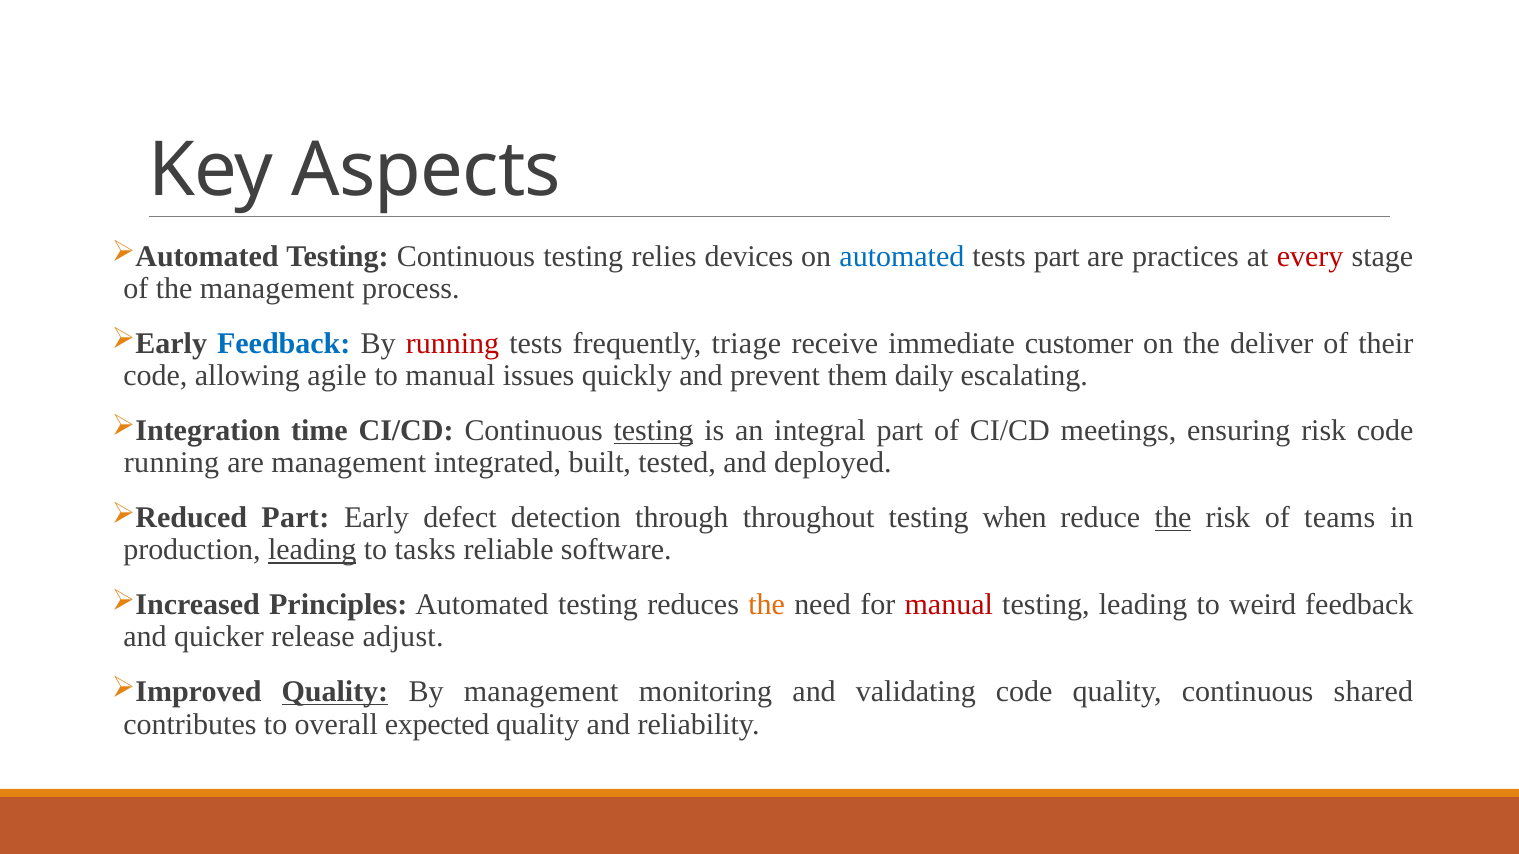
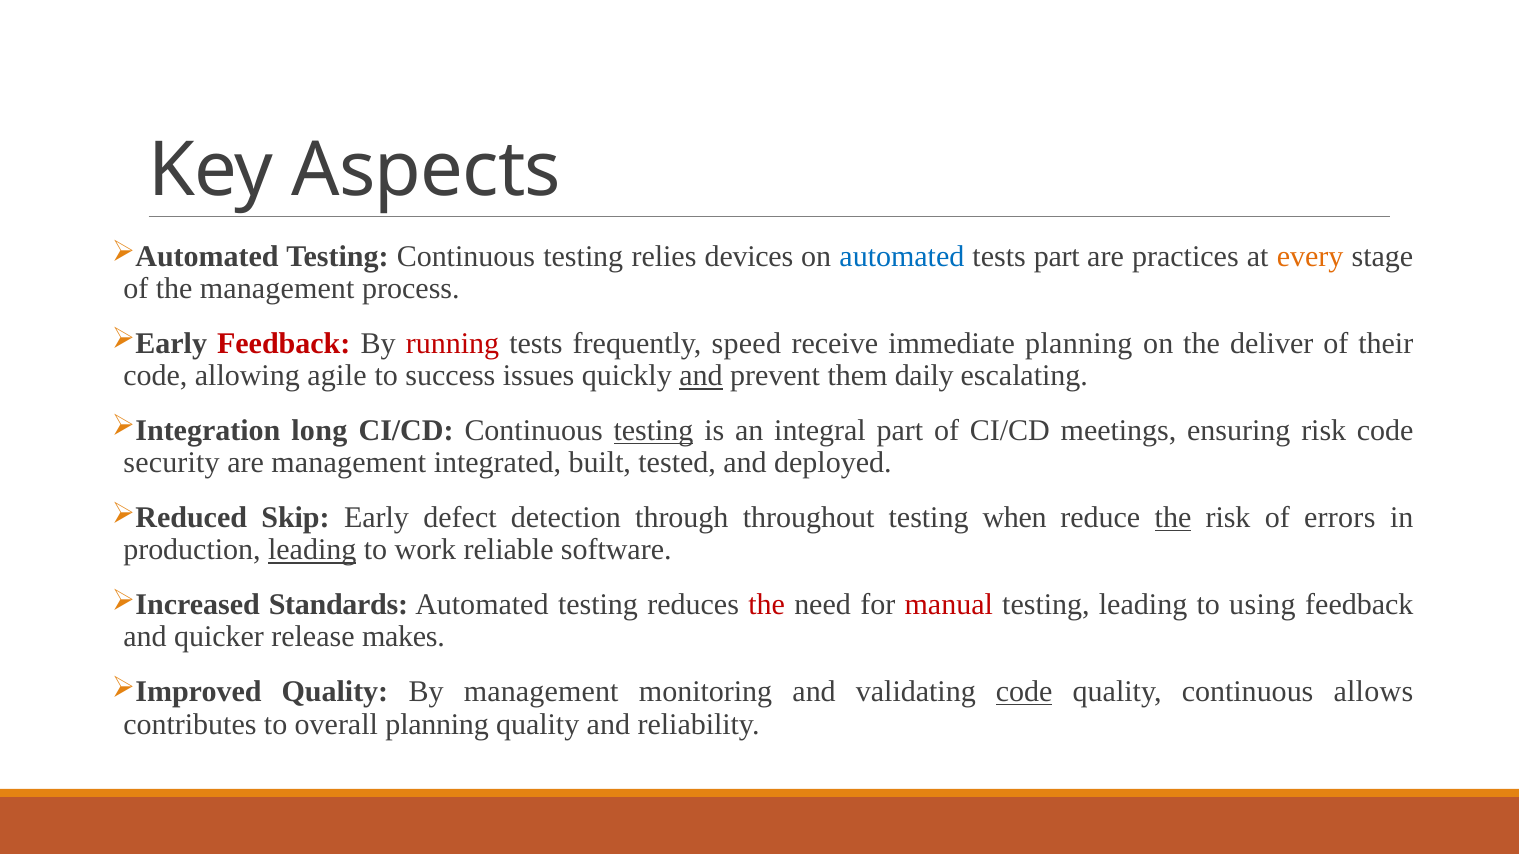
every colour: red -> orange (1310, 257)
Feedback colour: blue -> red (284, 344)
triage: triage -> speed (746, 344)
immediate customer: customer -> planning (1079, 344)
to manual: manual -> success (450, 376)
and underline: none -> present (701, 376)
time: time -> long (319, 431)
running: running -> security (172, 463)
Part: Part -> Skip (296, 518)
teams: teams -> errors (1340, 518)
tasks: tasks -> work (425, 550)
Principles: Principles -> Standards (338, 605)
the colour: orange -> red (767, 605)
weird: weird -> using (1262, 605)
adjust: adjust -> makes (403, 637)
Quality underline: present -> none (335, 692)
code underline: none -> present (1024, 692)
shared: shared -> allows (1373, 692)
overall expected: expected -> planning (437, 724)
